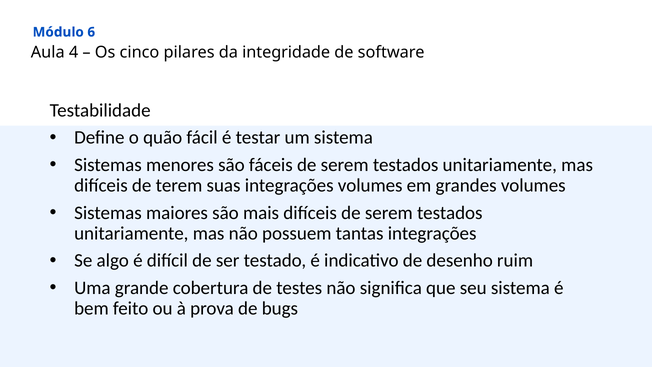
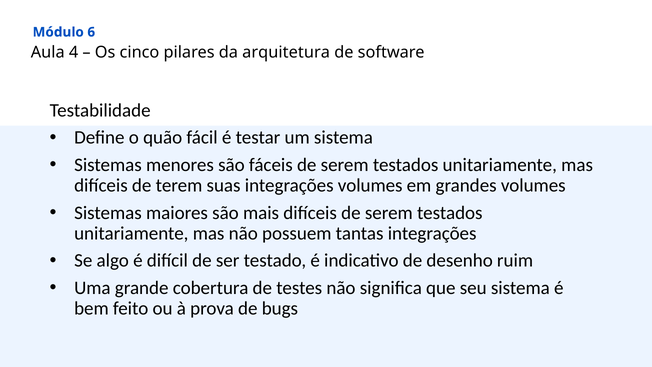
integridade: integridade -> arquitetura (286, 52)
